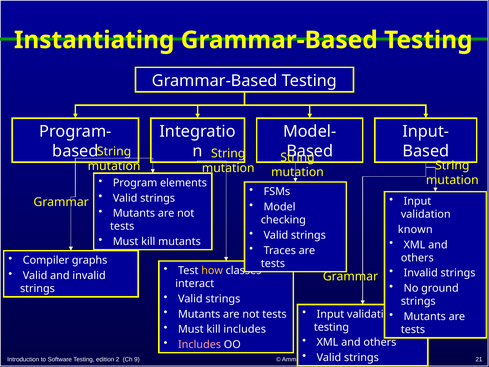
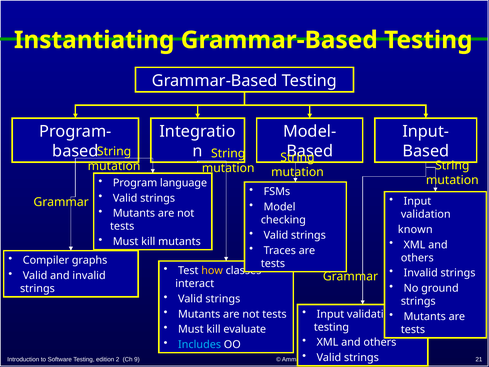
elements: elements -> language (183, 183)
kill includes: includes -> evaluate (245, 329)
Includes colour: pink -> light blue (200, 344)
